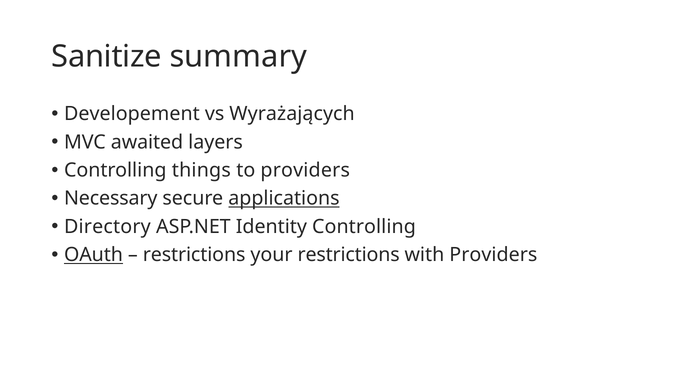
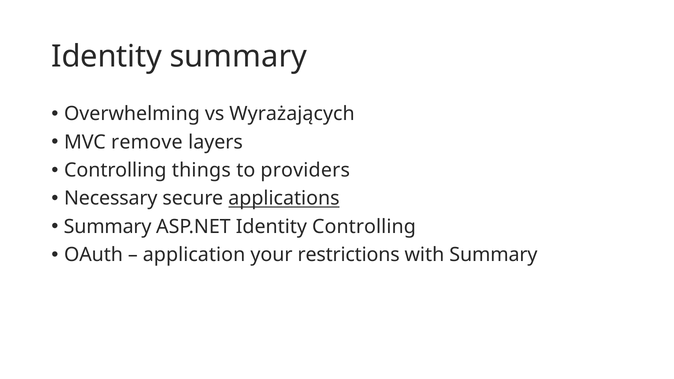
Sanitize: Sanitize -> Identity (107, 57)
Developement: Developement -> Overwhelming (132, 114)
awaited: awaited -> remove (147, 142)
Directory: Directory -> Summary (108, 227)
OAuth underline: present -> none (93, 255)
restrictions: restrictions -> application (194, 255)
with Providers: Providers -> Summary (493, 255)
